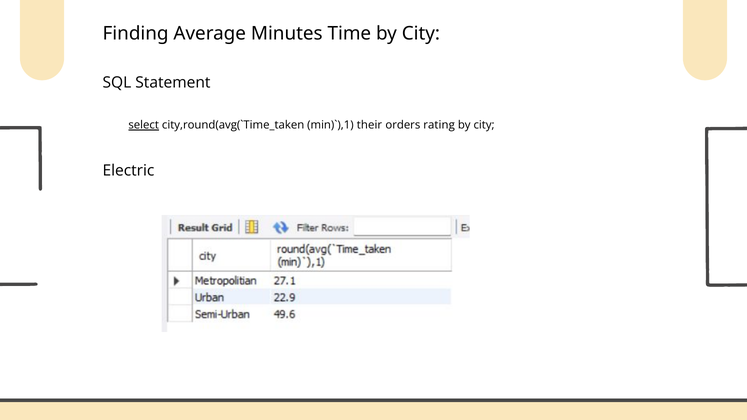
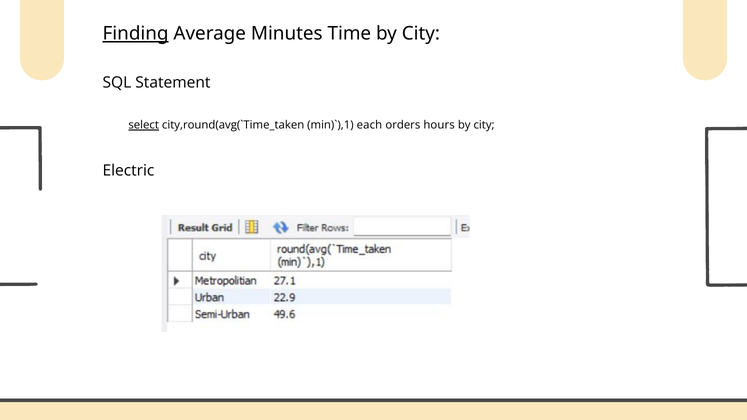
Finding underline: none -> present (136, 34)
their: their -> each (369, 125)
rating: rating -> hours (439, 125)
